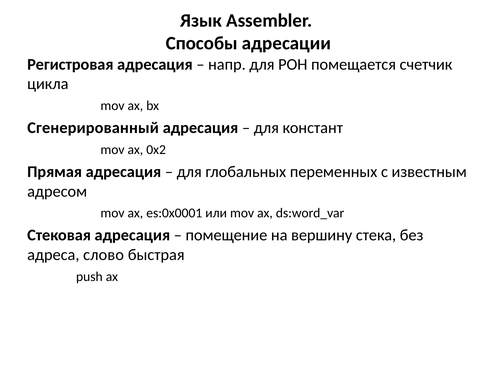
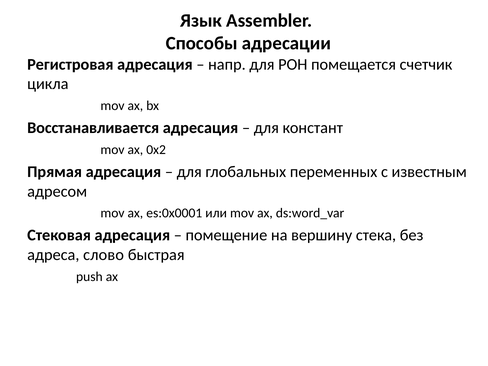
Сгенерированный: Сгенерированный -> Восстанавливается (93, 128)
